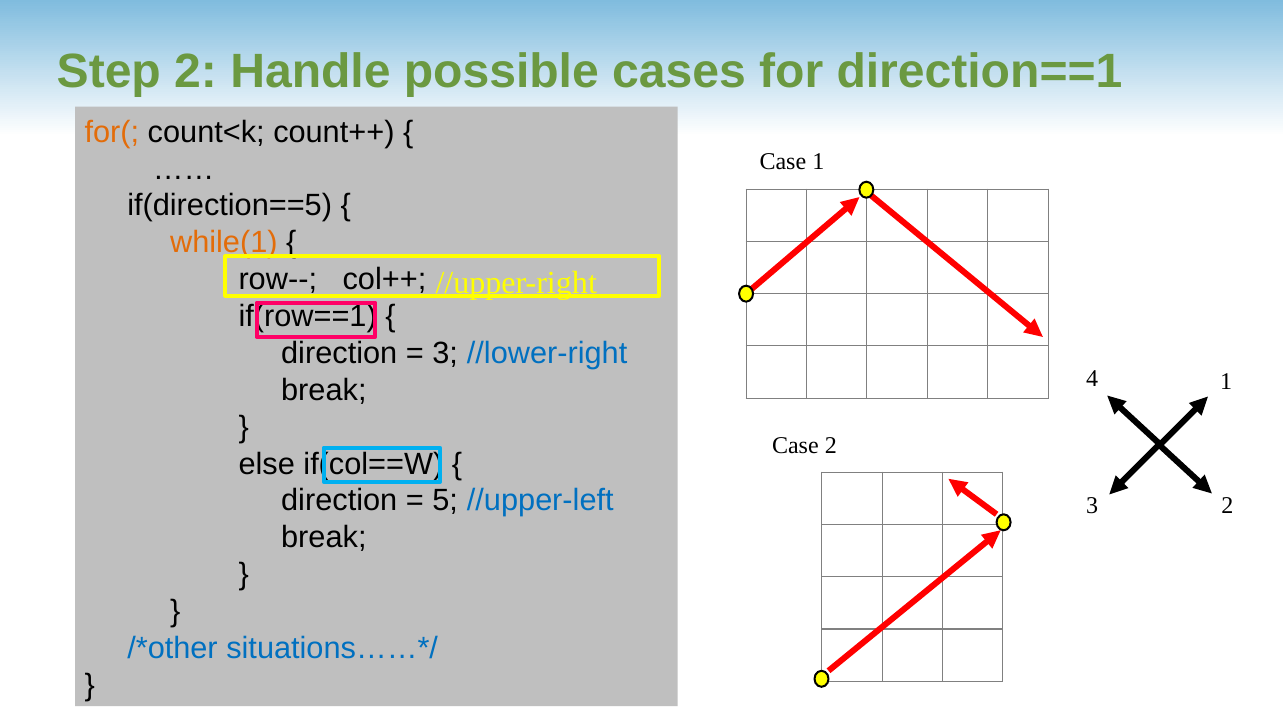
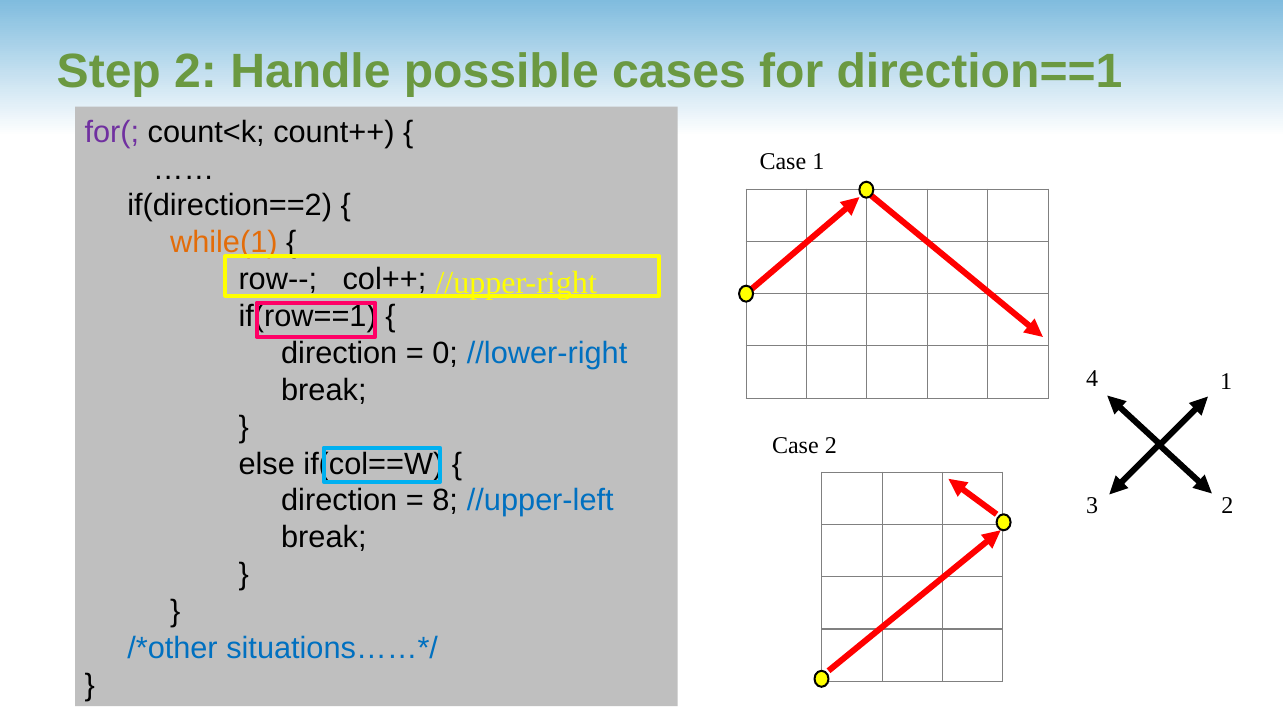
for( colour: orange -> purple (112, 132)
if(direction==5: if(direction==5 -> if(direction==2 (230, 206)
3: 3 -> 0 (445, 353)
5: 5 -> 8 (445, 501)
